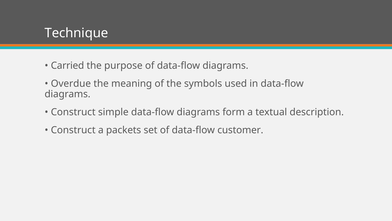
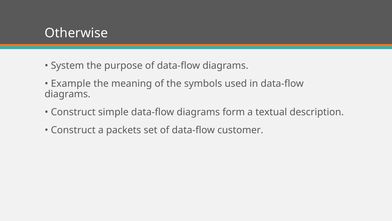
Technique: Technique -> Otherwise (76, 33)
Carried: Carried -> System (67, 66)
Overdue: Overdue -> Example (71, 83)
